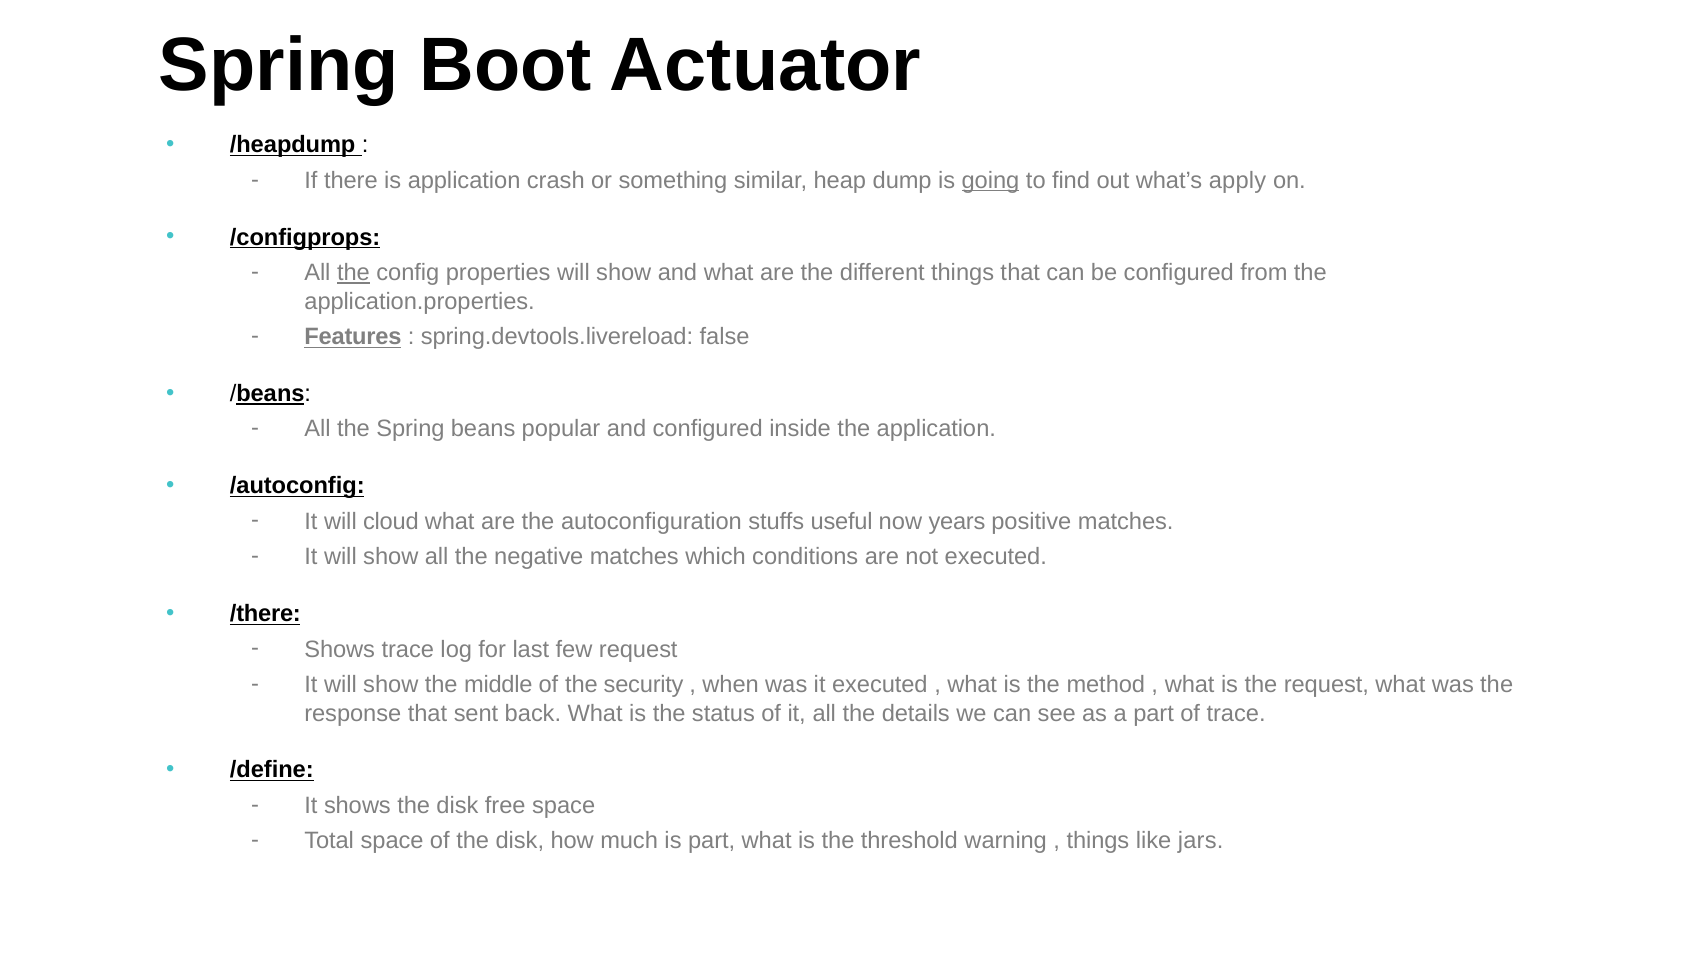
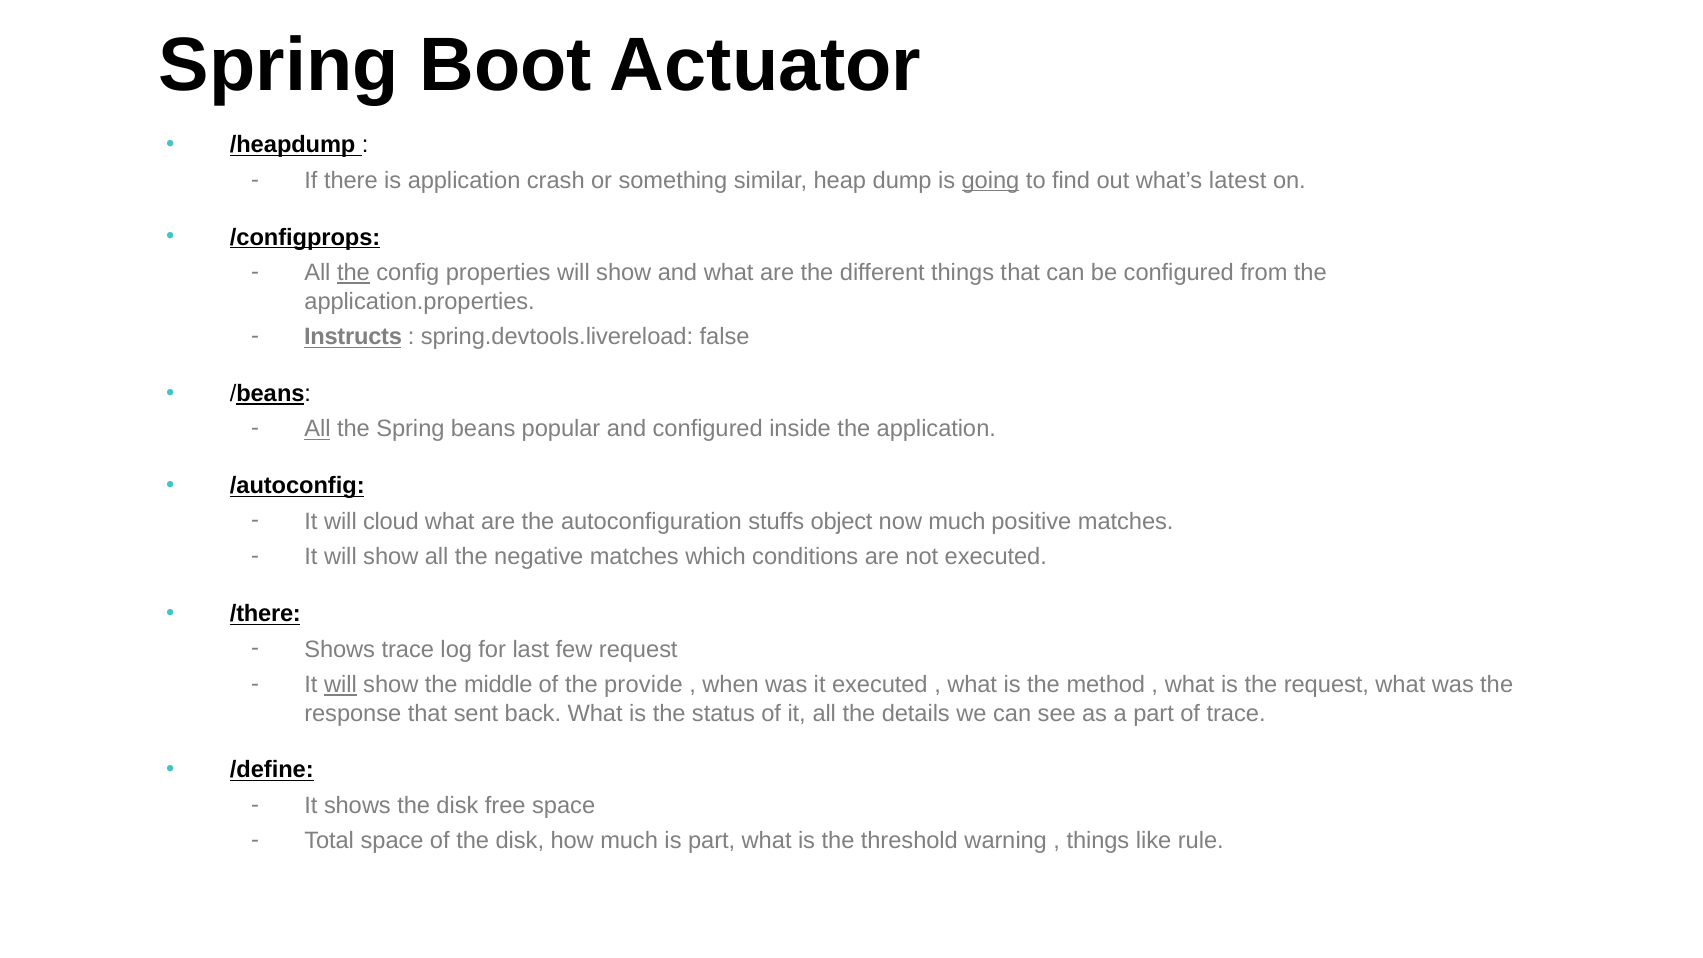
apply: apply -> latest (1238, 181)
Features: Features -> Instructs (353, 337)
All underline: none -> present (317, 429)
useful: useful -> object (842, 521)
now years: years -> much (957, 521)
will underline: none -> present (340, 685)
security: security -> provide (643, 685)
jars: jars -> rule (1201, 841)
